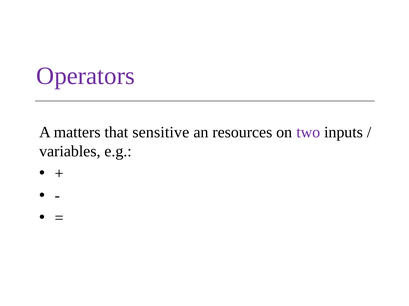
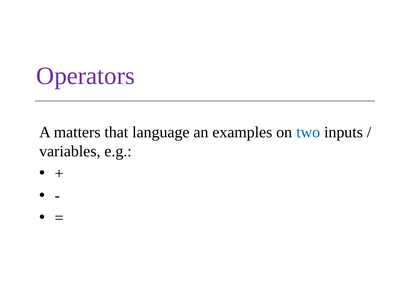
sensitive: sensitive -> language (161, 133)
resources: resources -> examples (242, 133)
two colour: purple -> blue (308, 133)
